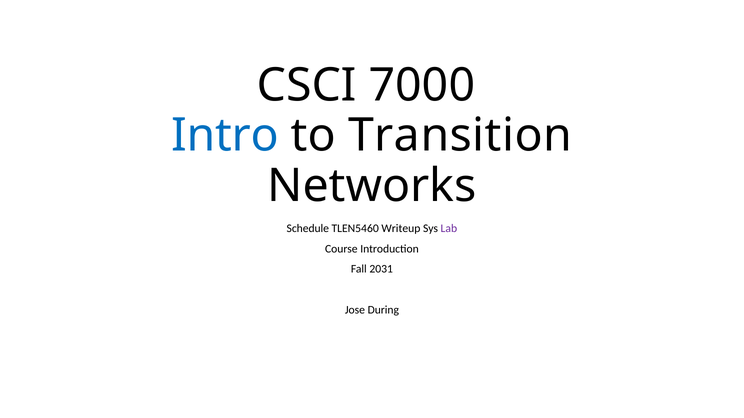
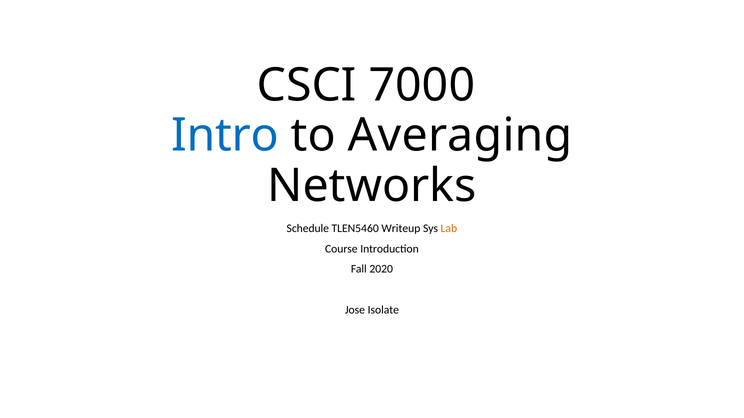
Transition: Transition -> Averaging (460, 136)
Lab colour: purple -> orange (449, 229)
2031: 2031 -> 2020 (381, 269)
During: During -> Isolate (383, 310)
